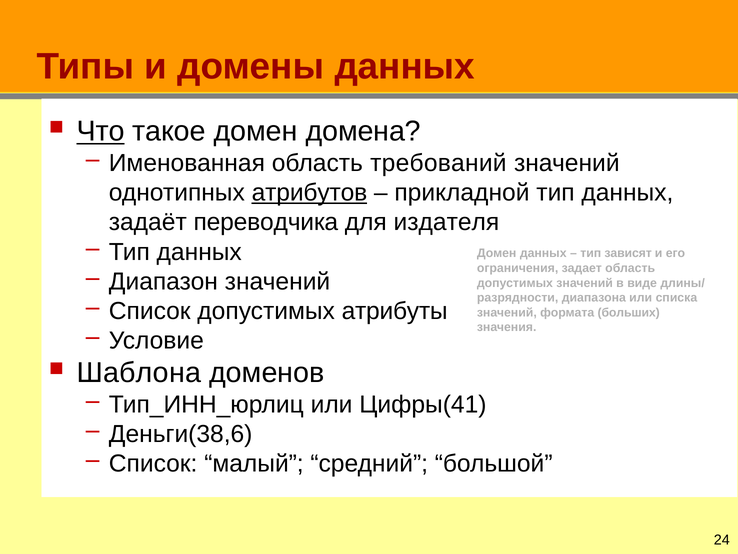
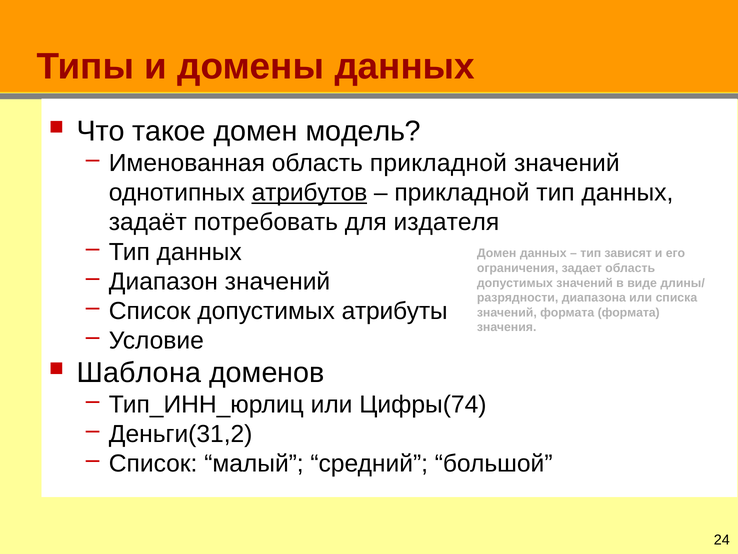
Что underline: present -> none (101, 131)
домена: домена -> модель (363, 131)
область требований: требований -> прикладной (438, 163)
переводчика: переводчика -> потребовать (266, 222)
формата больших: больших -> формата (629, 312)
Цифры(41: Цифры(41 -> Цифры(74 (423, 404)
Деньги(38,6: Деньги(38,6 -> Деньги(31,2 (181, 434)
